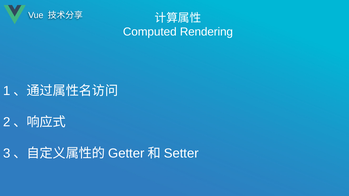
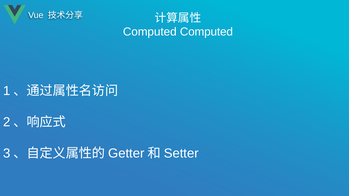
Computed Rendering: Rendering -> Computed (206, 32)
